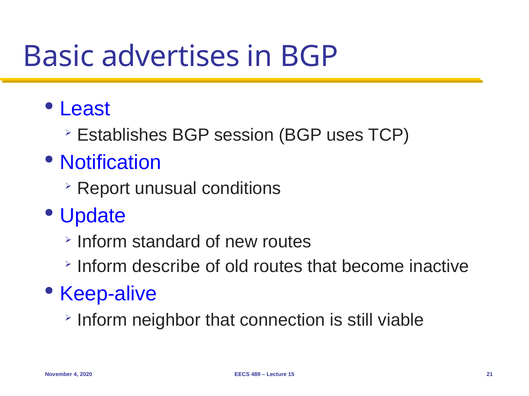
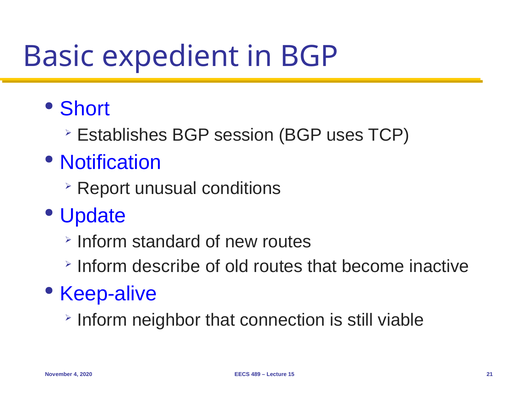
advertises: advertises -> expedient (170, 57)
Least: Least -> Short (85, 109)
